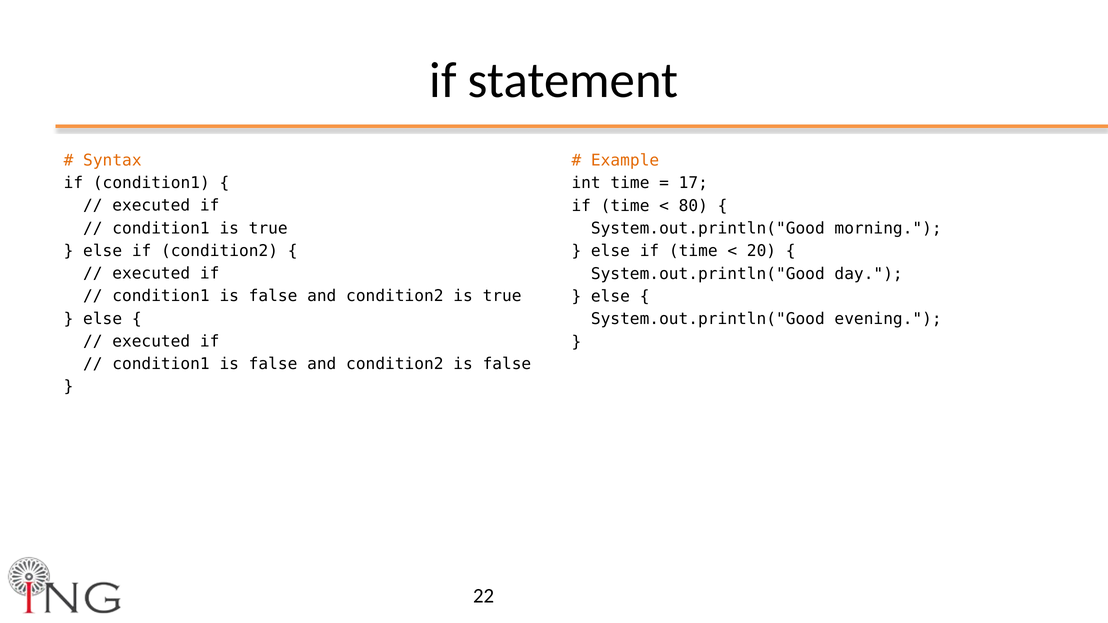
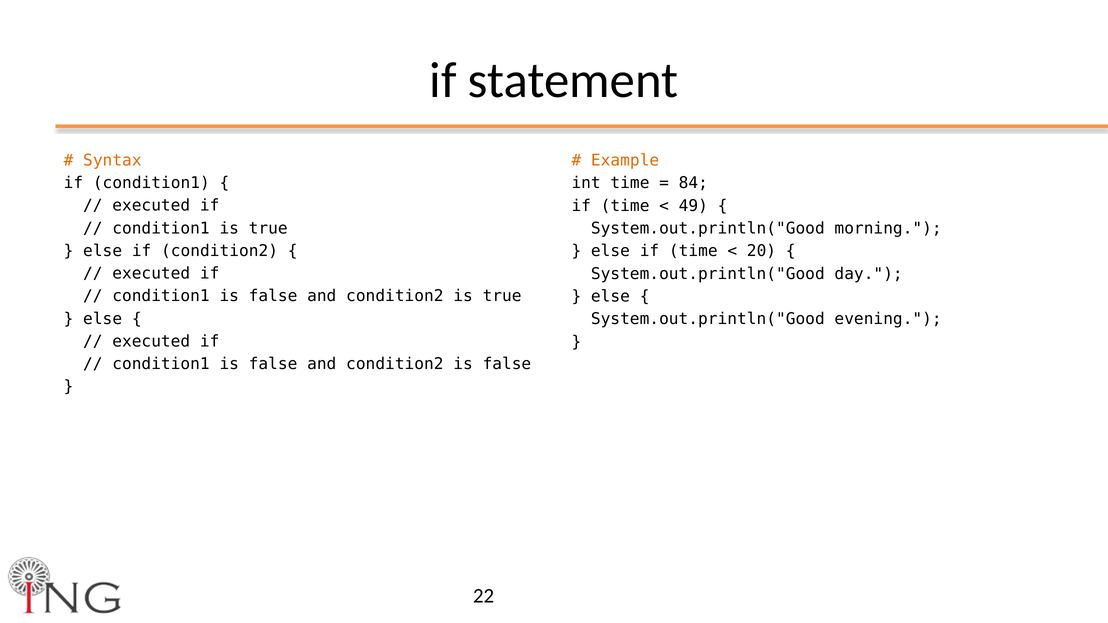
17: 17 -> 84 (693, 183)
80: 80 -> 49 (693, 206)
